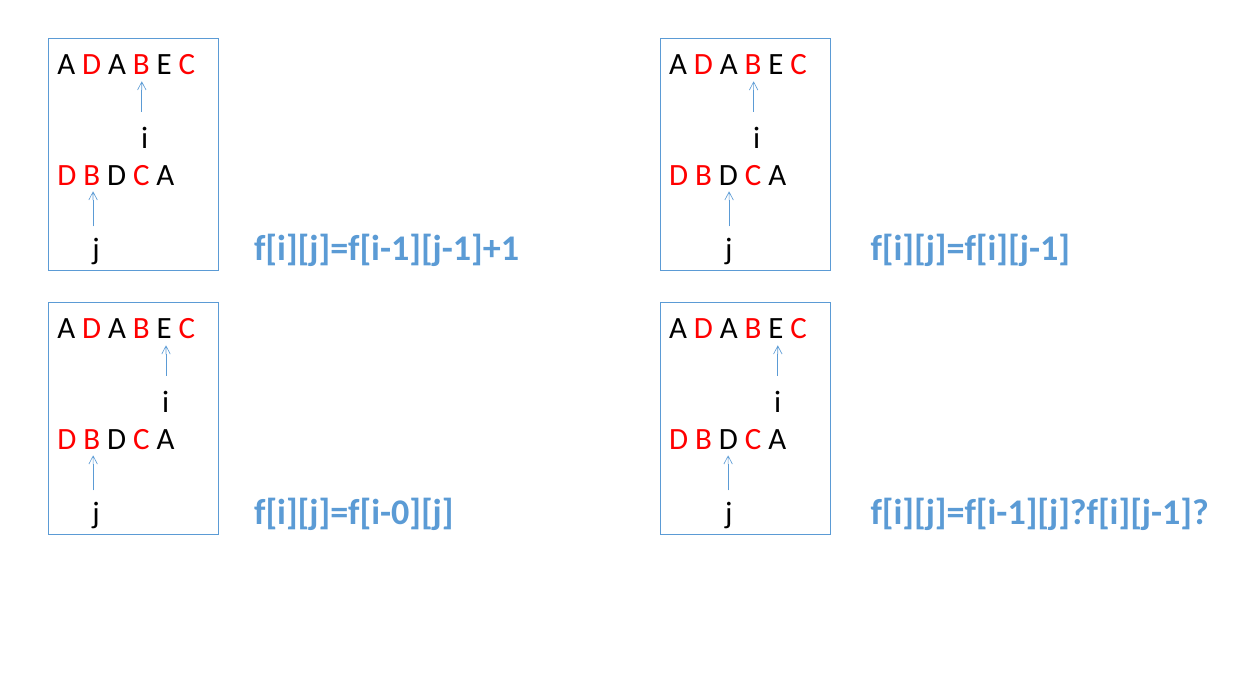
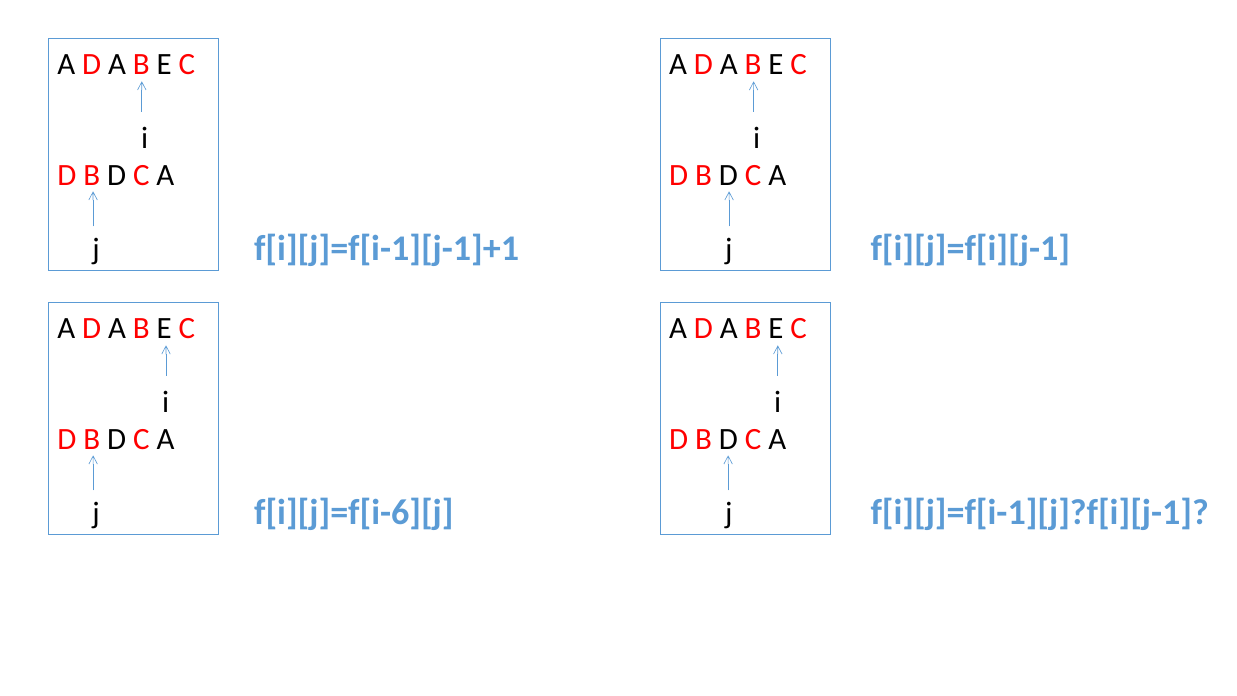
f[i][j]=f[i-0][j: f[i][j]=f[i-0][j -> f[i][j]=f[i-6][j (354, 513)
